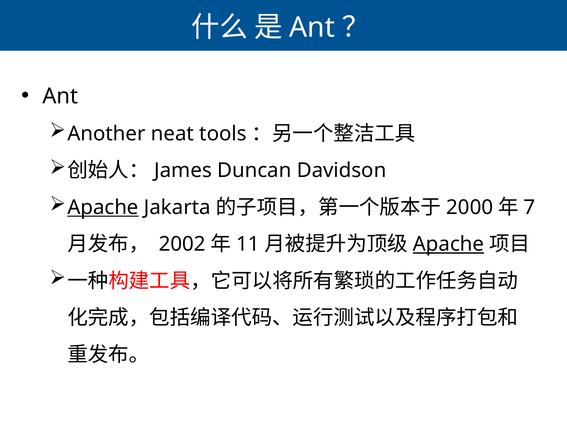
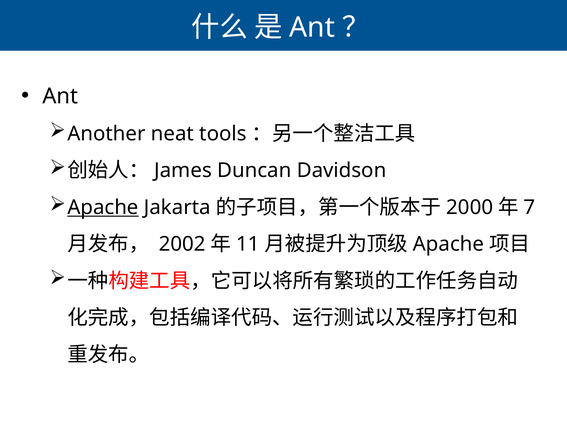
Apache underline: present -> none (448, 244)
